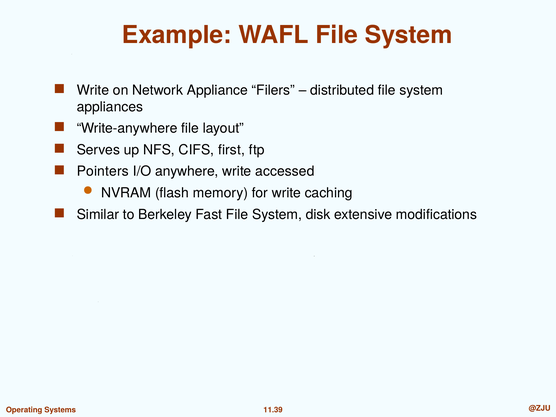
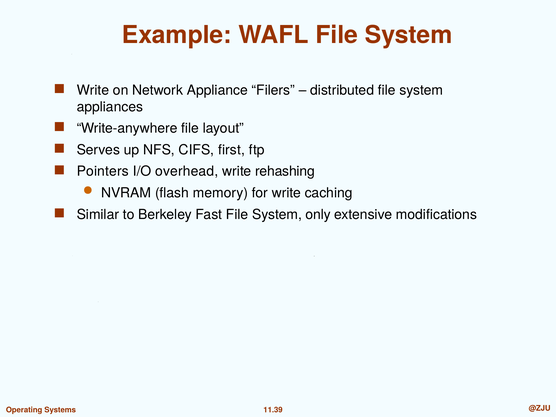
anywhere: anywhere -> overhead (187, 171)
accessed: accessed -> rehashing (285, 171)
disk: disk -> only (318, 214)
